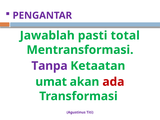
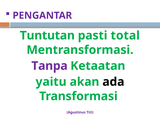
Jawablah: Jawablah -> Tuntutan (47, 35)
umat: umat -> yaitu (51, 82)
ada colour: red -> black (113, 82)
